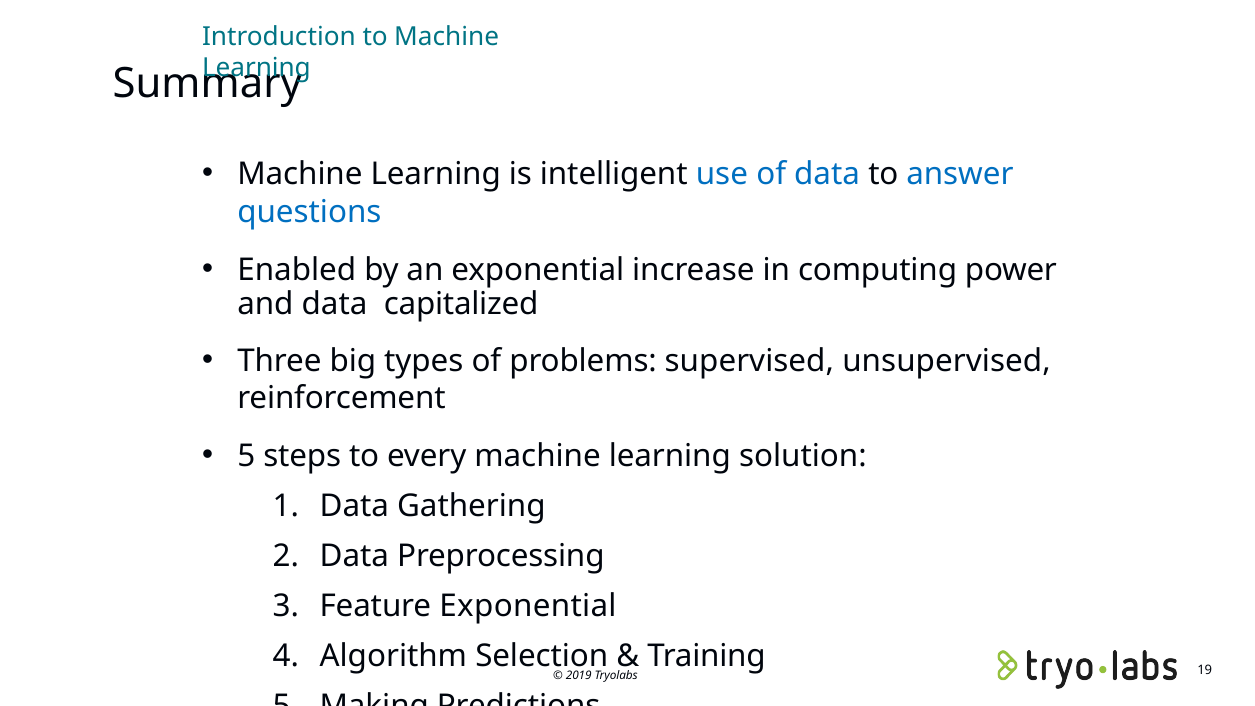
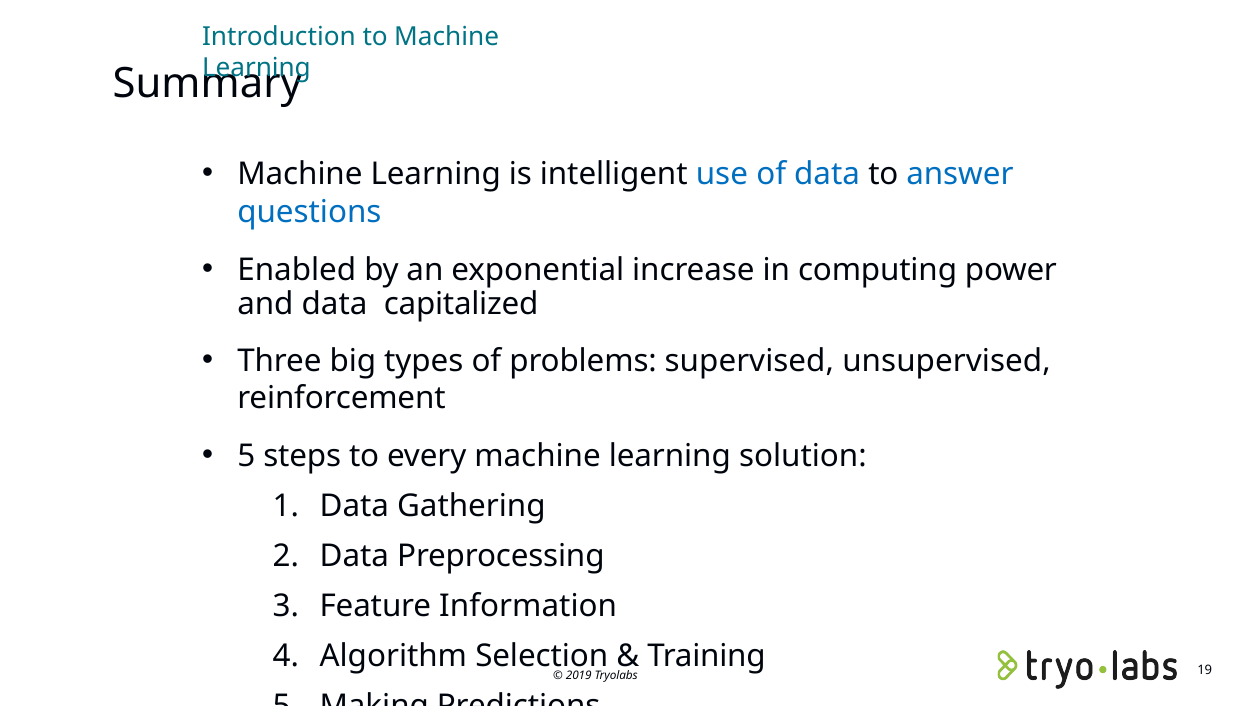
Feature Exponential: Exponential -> Information (528, 606)
